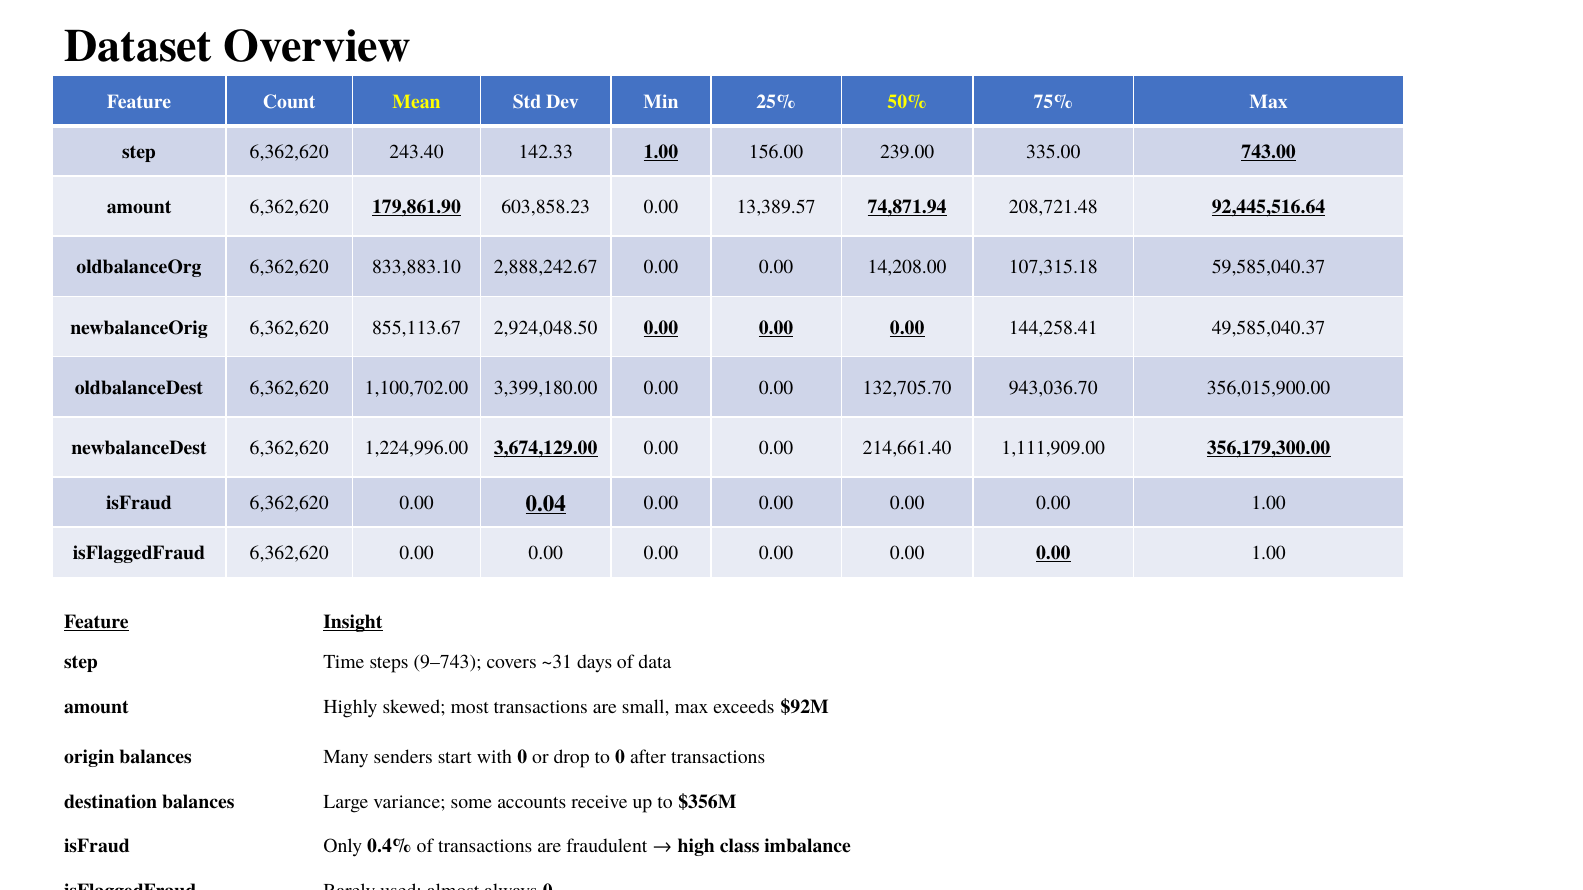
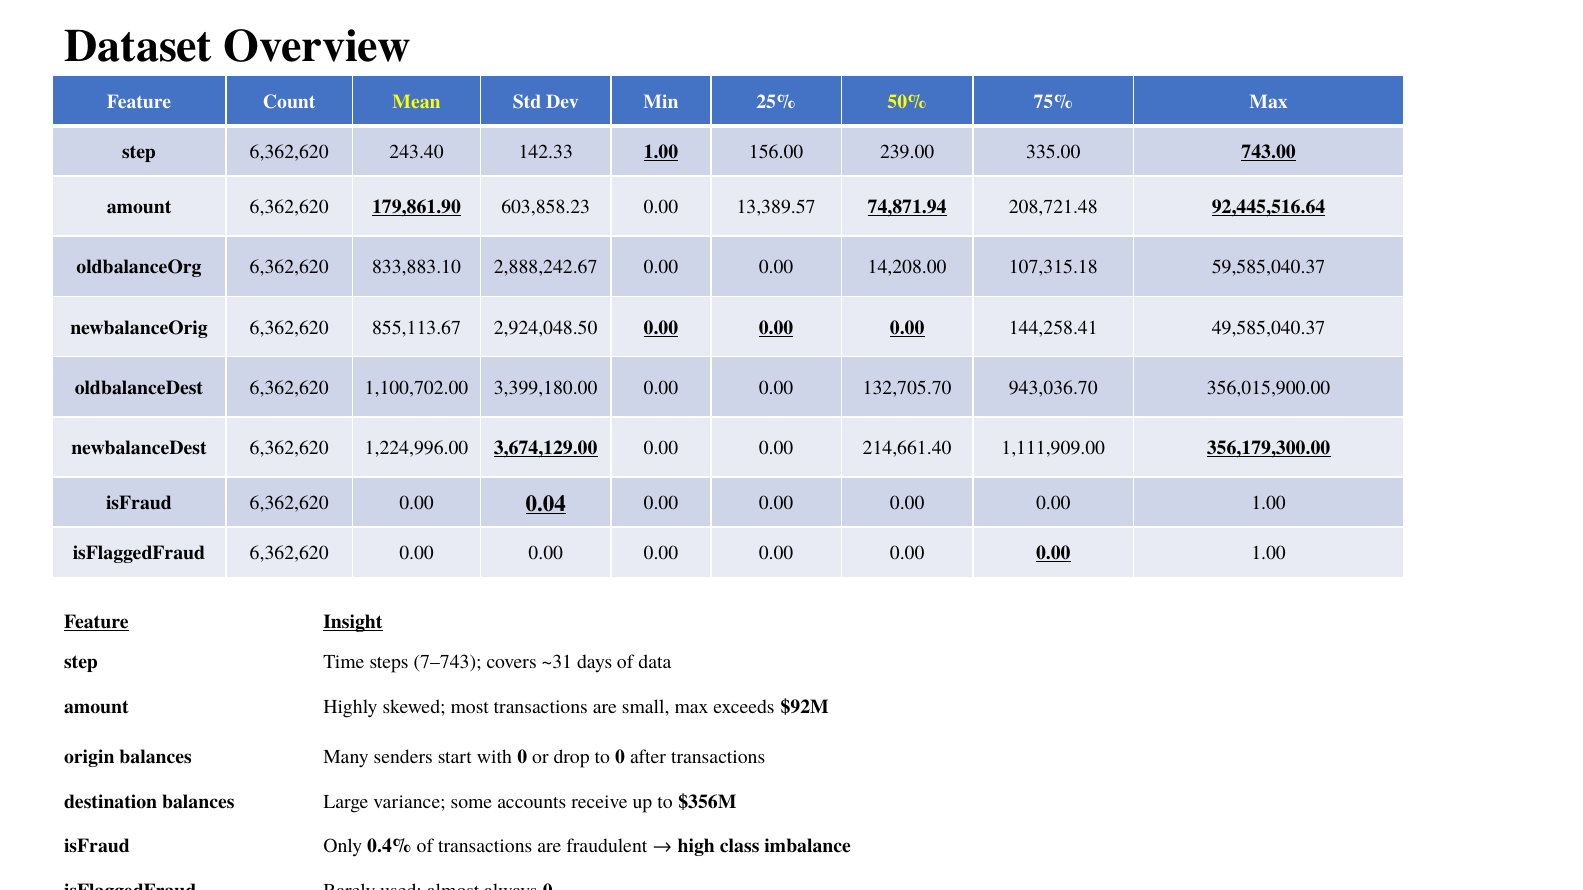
9–743: 9–743 -> 7–743 (448, 663)
